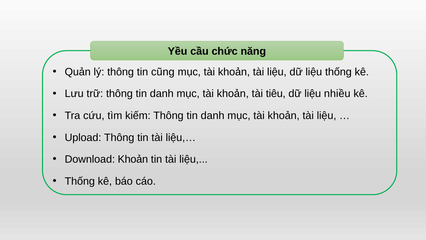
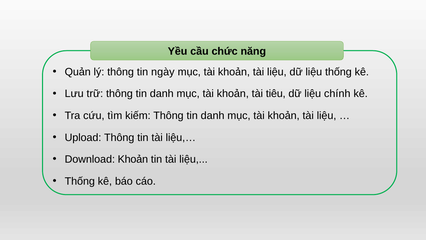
cũng: cũng -> ngày (163, 72)
nhiều: nhiều -> chính (337, 94)
